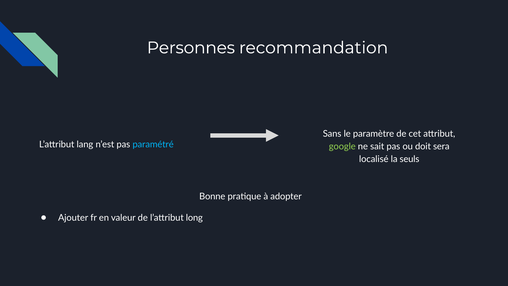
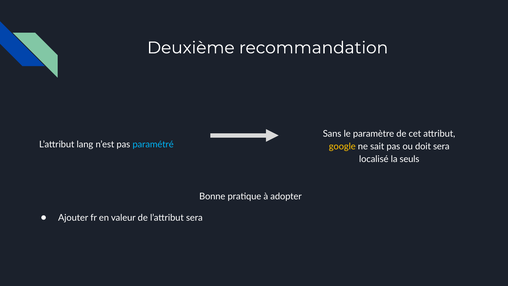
Personnes: Personnes -> Deuxième (191, 48)
google colour: light green -> yellow (342, 146)
l’attribut long: long -> sera (194, 217)
